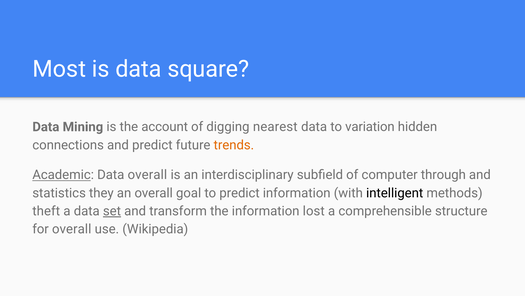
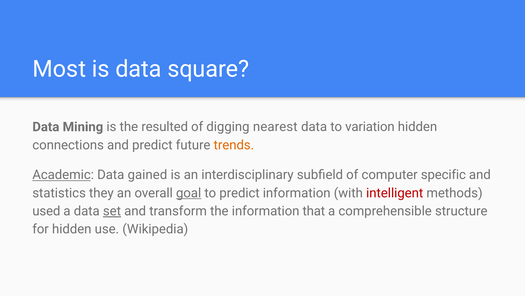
account: account -> resulted (165, 127)
Data overall: overall -> gained (147, 174)
through: through -> specific (443, 174)
goal underline: none -> present (189, 193)
intelligent colour: black -> red (395, 193)
theft: theft -> used (46, 211)
lost: lost -> that (314, 211)
for overall: overall -> hidden (72, 229)
